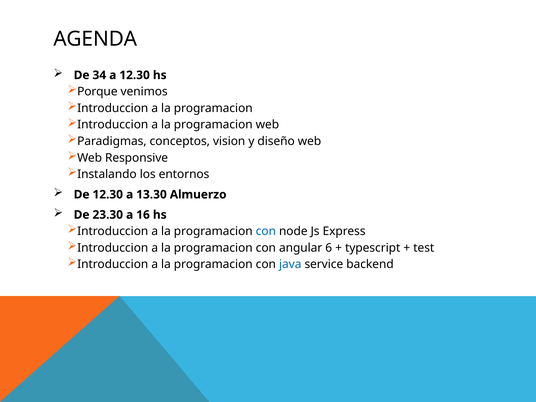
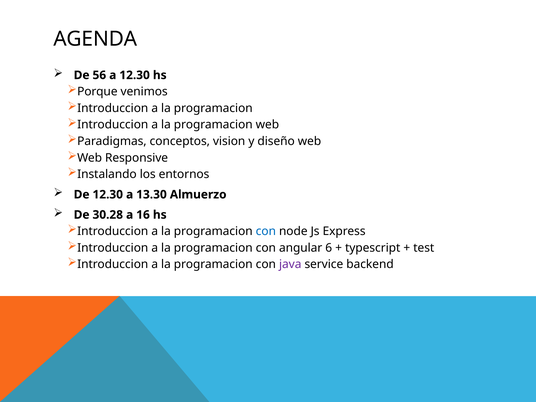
34: 34 -> 56 (99, 75)
23.30: 23.30 -> 30.28 (108, 215)
java colour: blue -> purple (290, 264)
